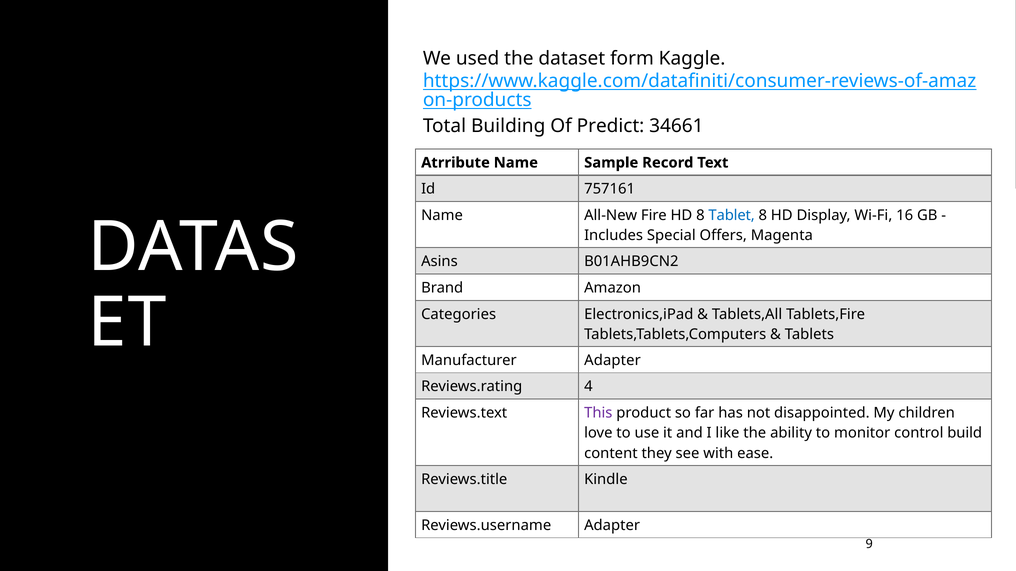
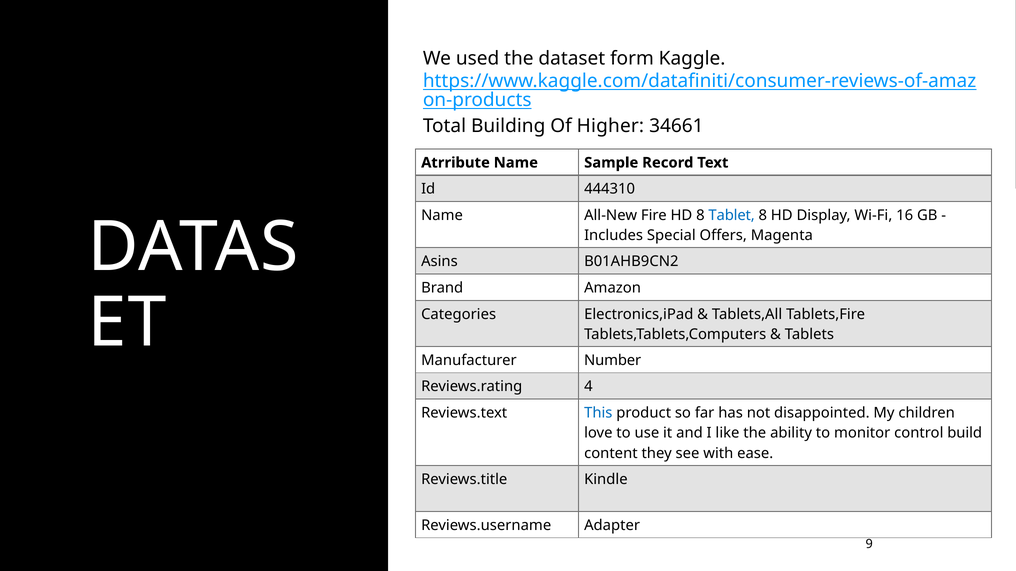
Predict: Predict -> Higher (610, 126)
757161: 757161 -> 444310 (610, 189)
Manufacturer Adapter: Adapter -> Number (613, 361)
This colour: purple -> blue (598, 413)
